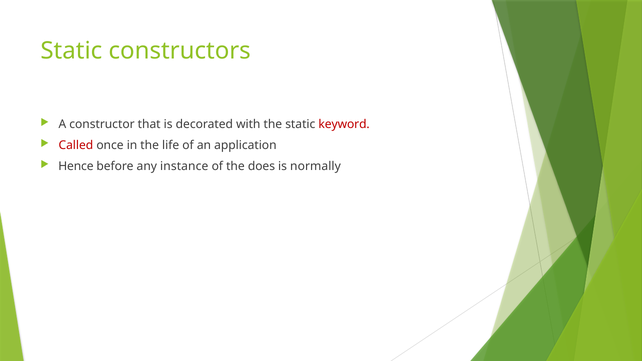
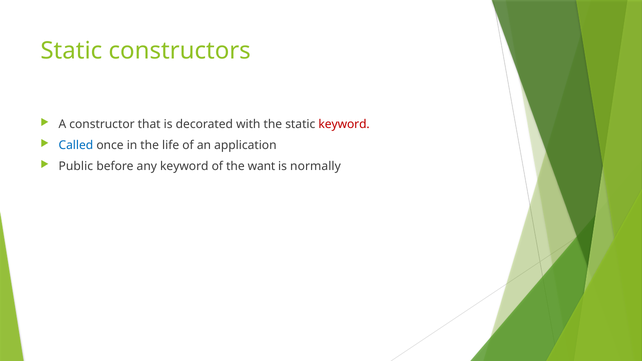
Called colour: red -> blue (76, 145)
Hence: Hence -> Public (76, 167)
any instance: instance -> keyword (184, 167)
does: does -> want (261, 167)
